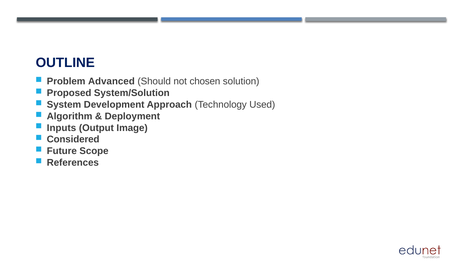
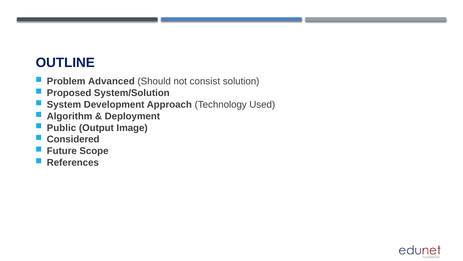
chosen: chosen -> consist (205, 81)
Inputs: Inputs -> Public (62, 128)
